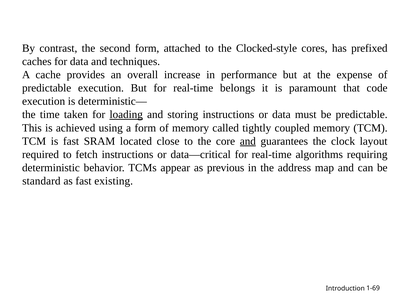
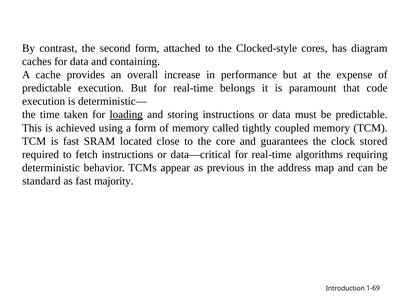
prefixed: prefixed -> diagram (369, 48)
techniques: techniques -> containing (135, 61)
and underline: present -> none (248, 141)
layout: layout -> stored (374, 141)
existing: existing -> majority (114, 181)
